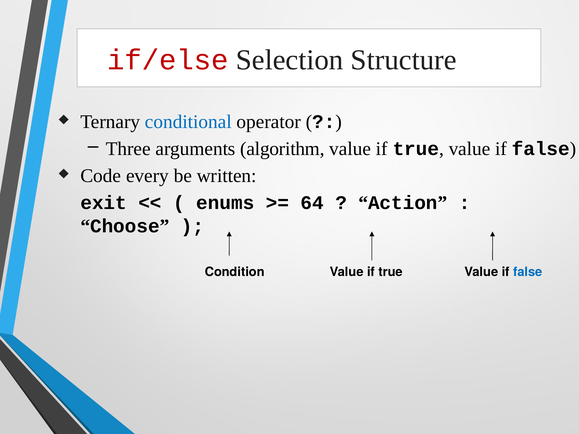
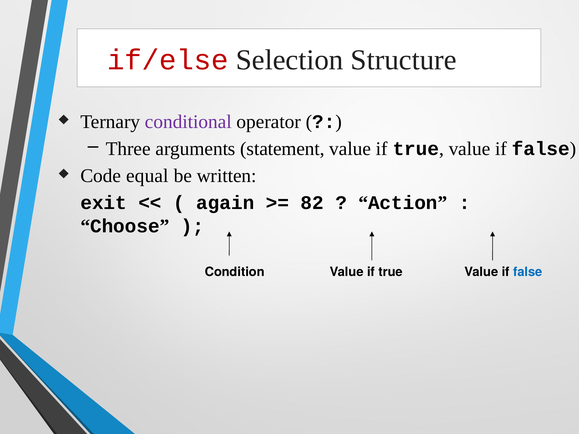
conditional colour: blue -> purple (188, 122)
algorithm: algorithm -> statement (282, 149)
every: every -> equal (147, 176)
enums: enums -> again (225, 203)
64: 64 -> 82 (312, 203)
